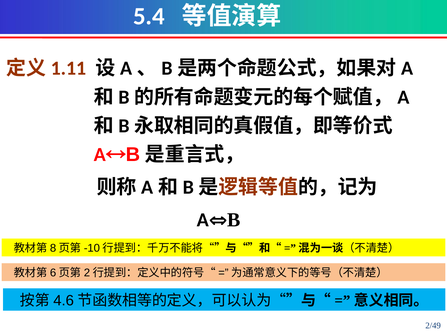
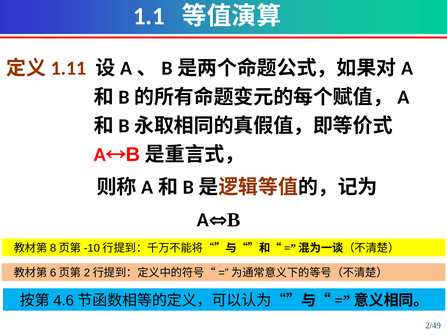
5.4: 5.4 -> 1.1 (149, 16)
